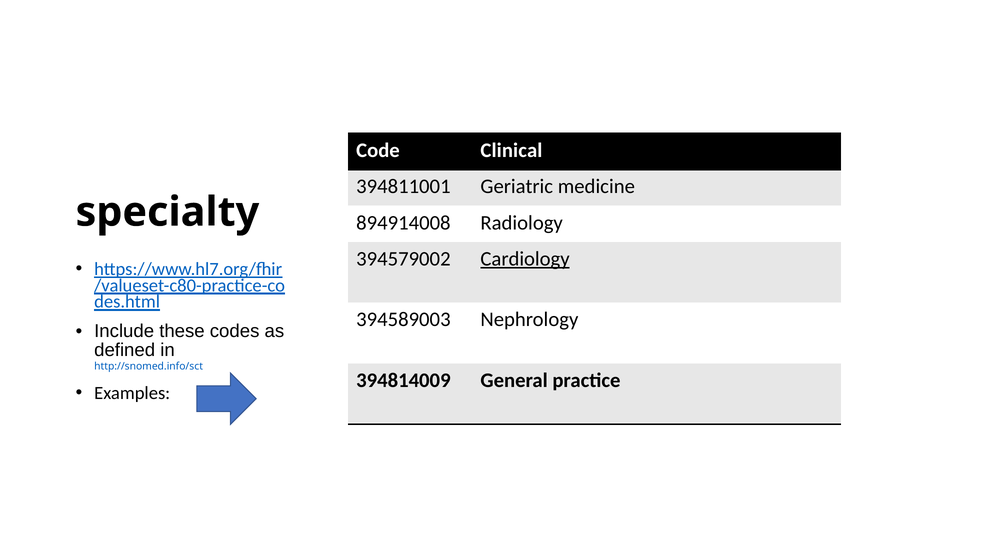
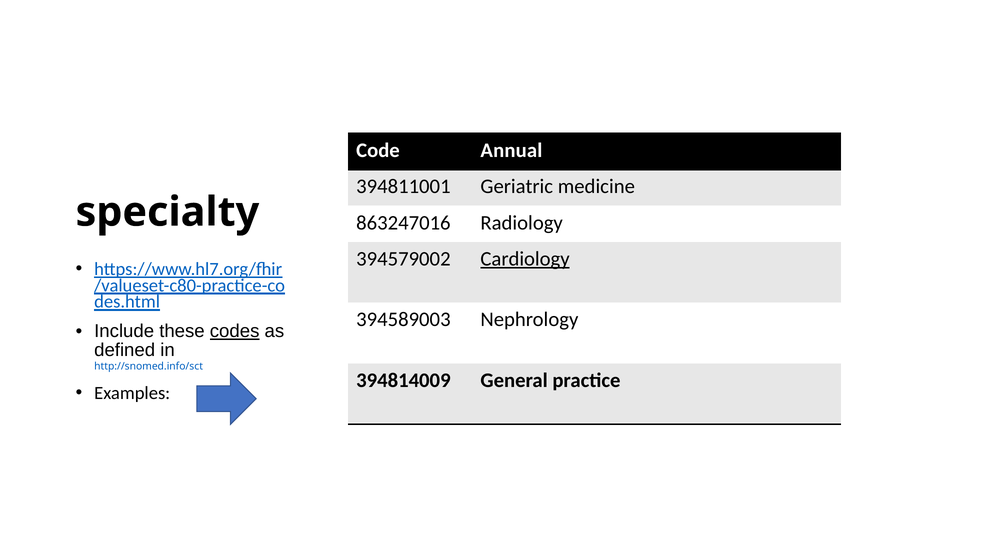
Clinical: Clinical -> Annual (511, 151)
894914008: 894914008 -> 863247016 (403, 223)
codes underline: none -> present (235, 331)
